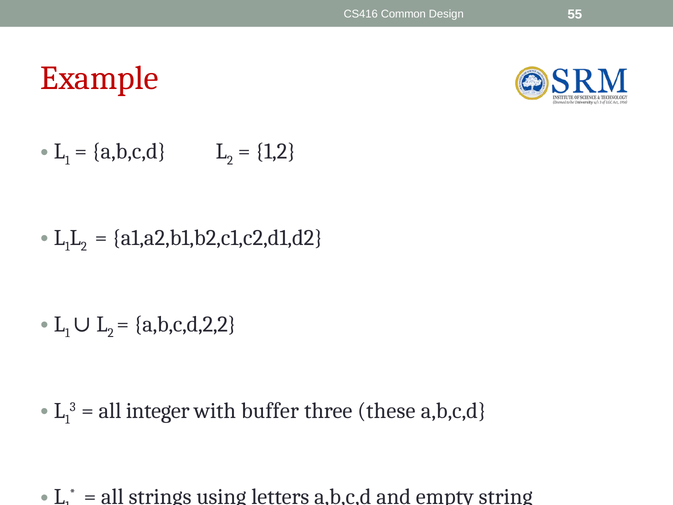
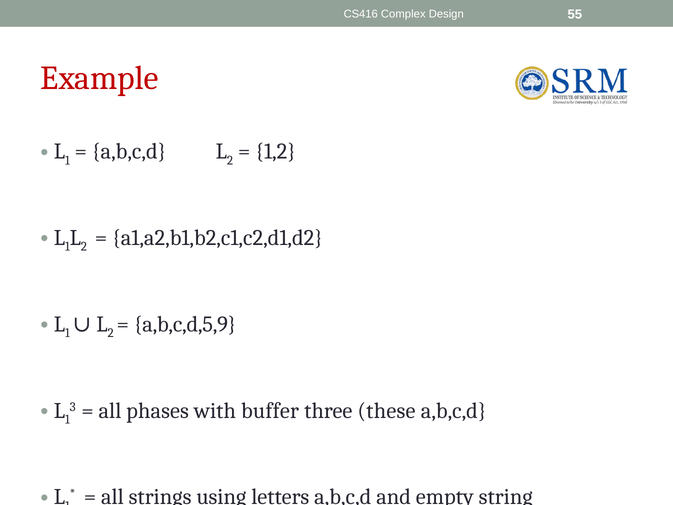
Common: Common -> Complex (403, 14)
a,b,c,d,2,2: a,b,c,d,2,2 -> a,b,c,d,5,9 (185, 324)
integer: integer -> phases (158, 410)
